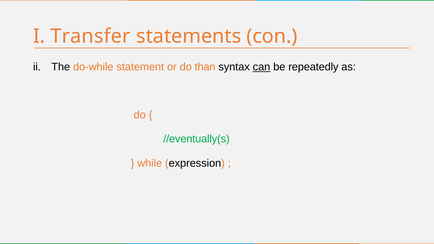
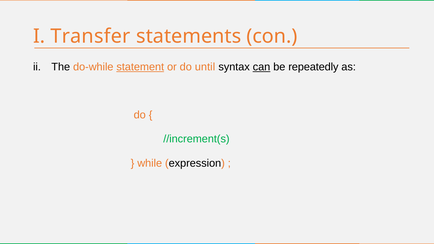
statement underline: none -> present (140, 67)
than: than -> until (205, 67)
//eventually(s: //eventually(s -> //increment(s (196, 139)
